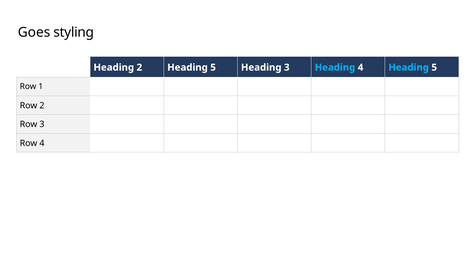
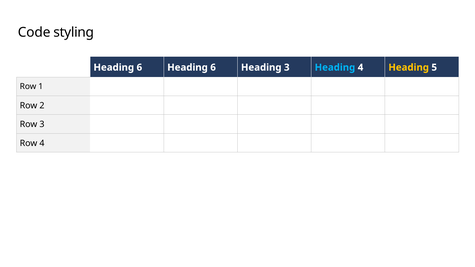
Goes: Goes -> Code (34, 32)
2: 2 -> 6 (139, 67)
5: 5 -> 6 (213, 67)
Heading colour: light blue -> yellow (409, 67)
